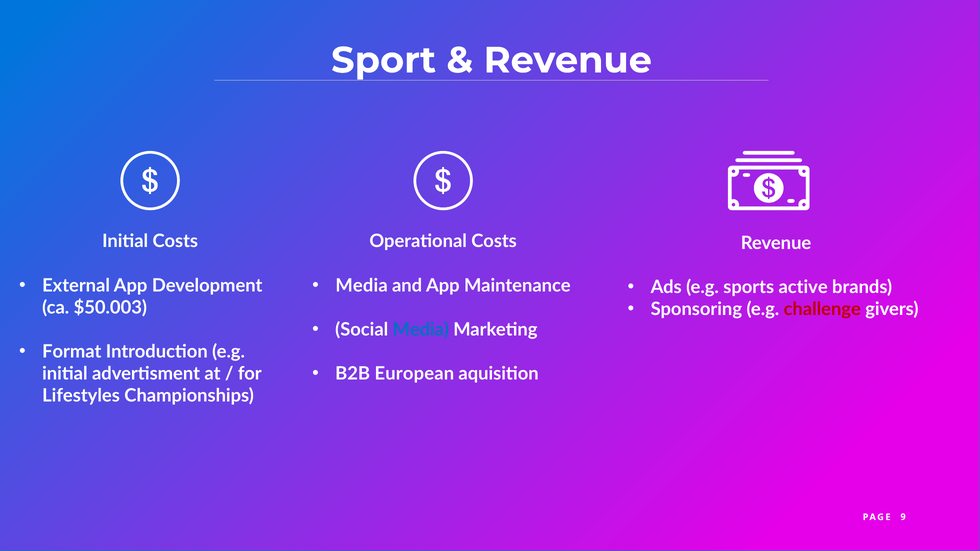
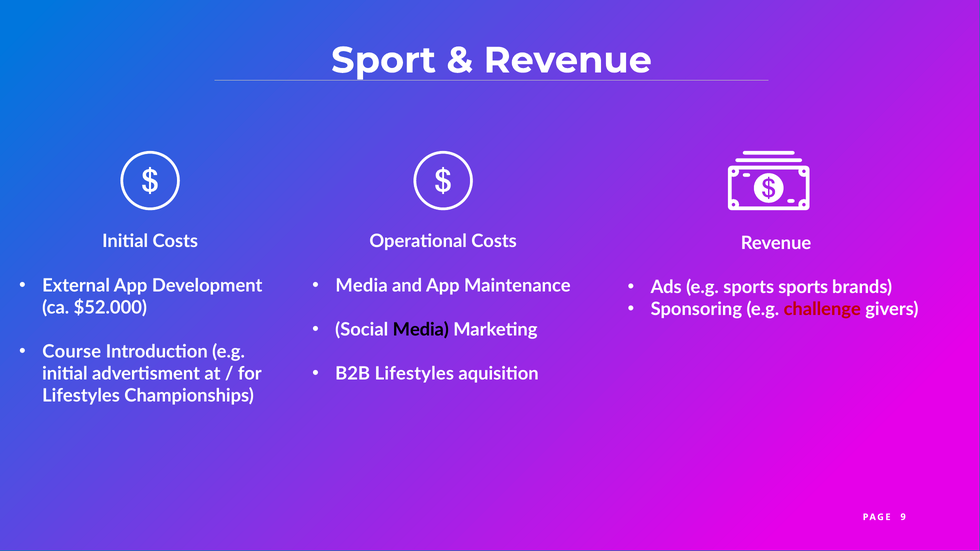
sports active: active -> sports (803, 288)
$50.003: $50.003 -> $52.000 (110, 308)
Media colour: blue -> black (421, 330)
Format: Format -> Course (72, 352)
B2B European: European -> Lifestyles (414, 374)
